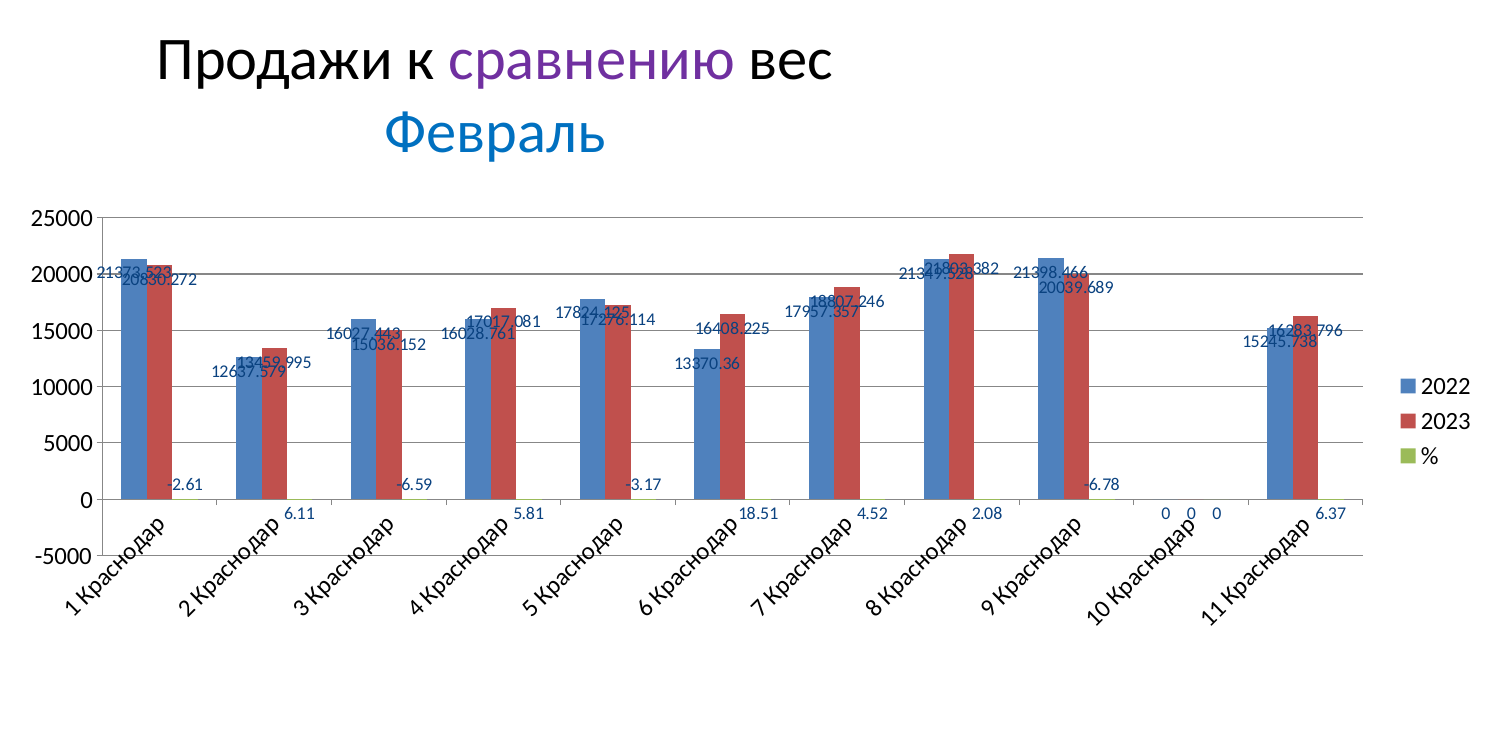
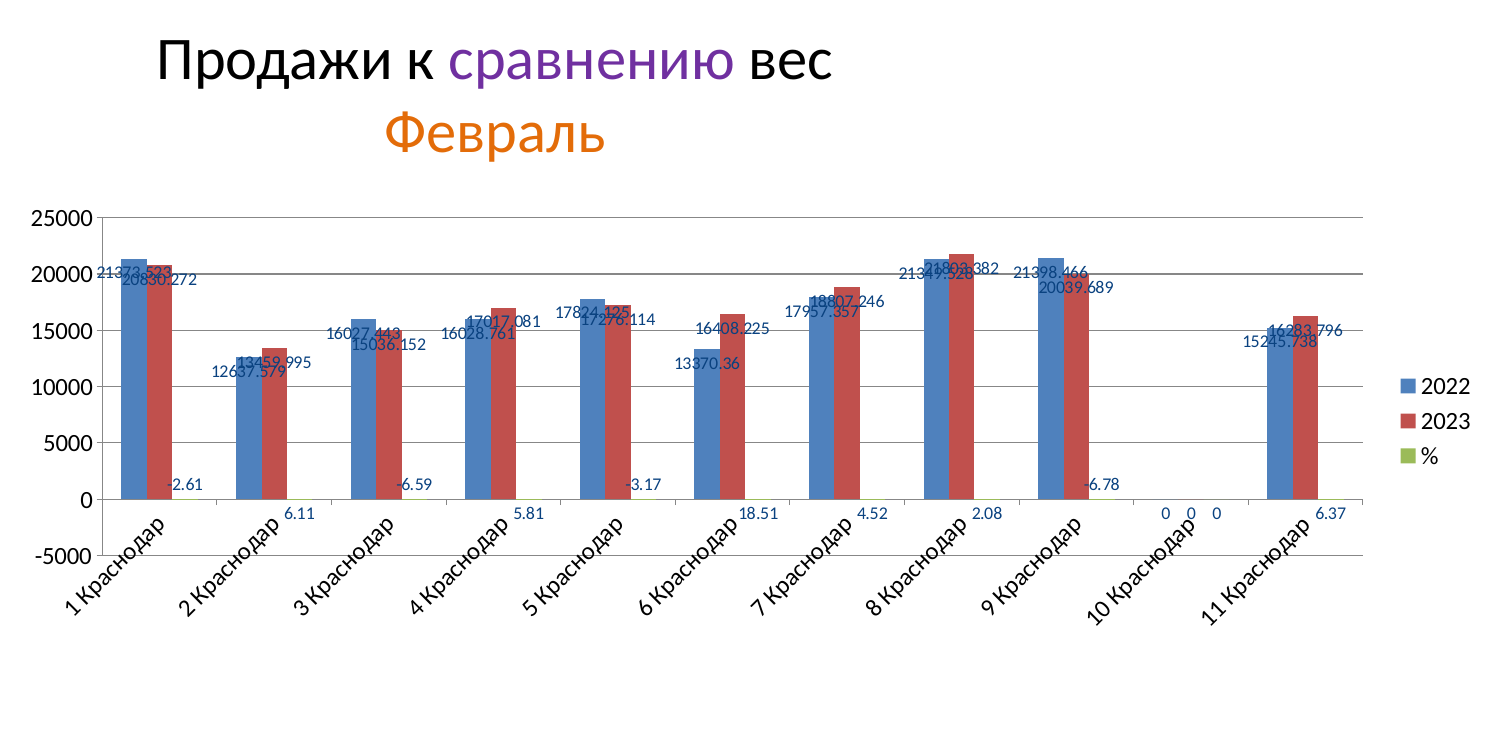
Февраль colour: blue -> orange (495, 132)
